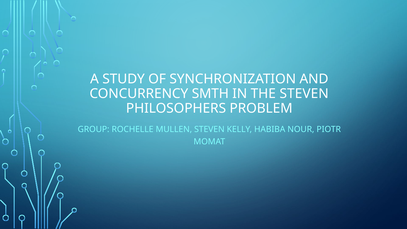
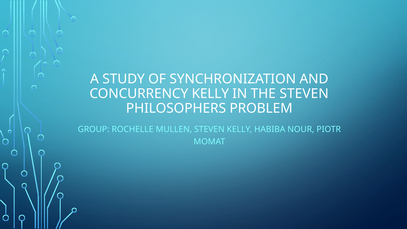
CONCURRENCY SMTH: SMTH -> KELLY (210, 94)
